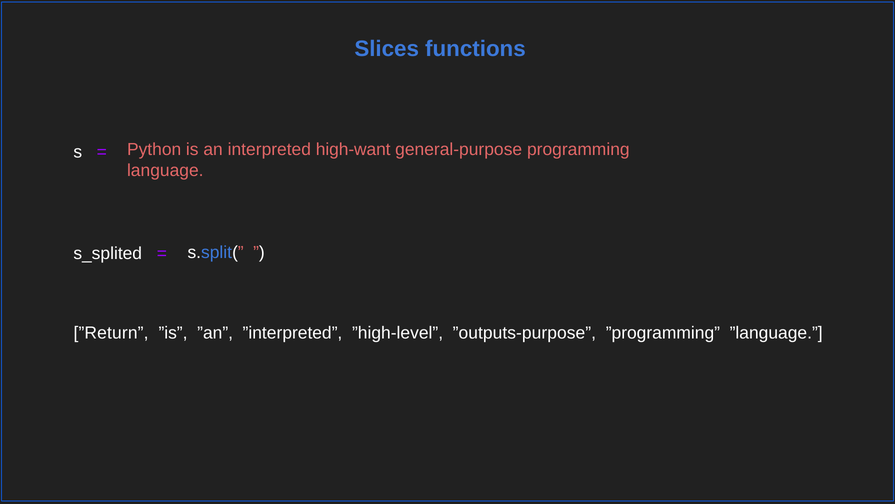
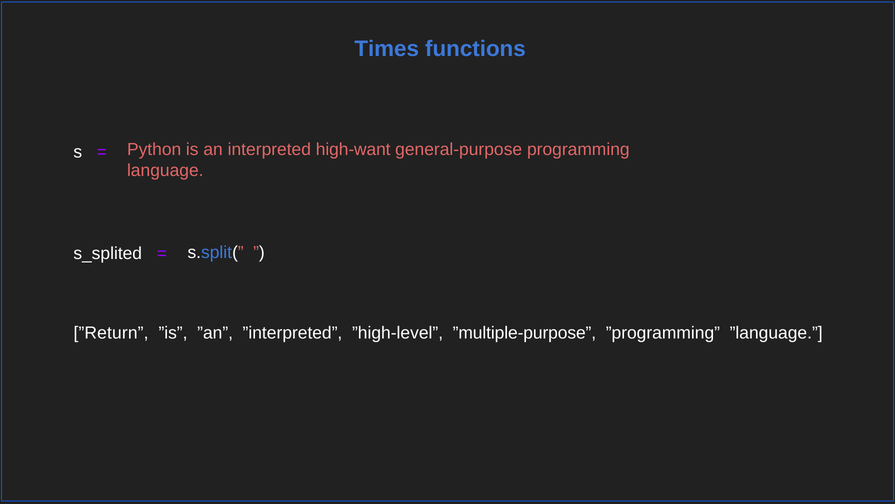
Slices: Slices -> Times (387, 49)
”outputs-purpose: ”outputs-purpose -> ”multiple-purpose (524, 333)
